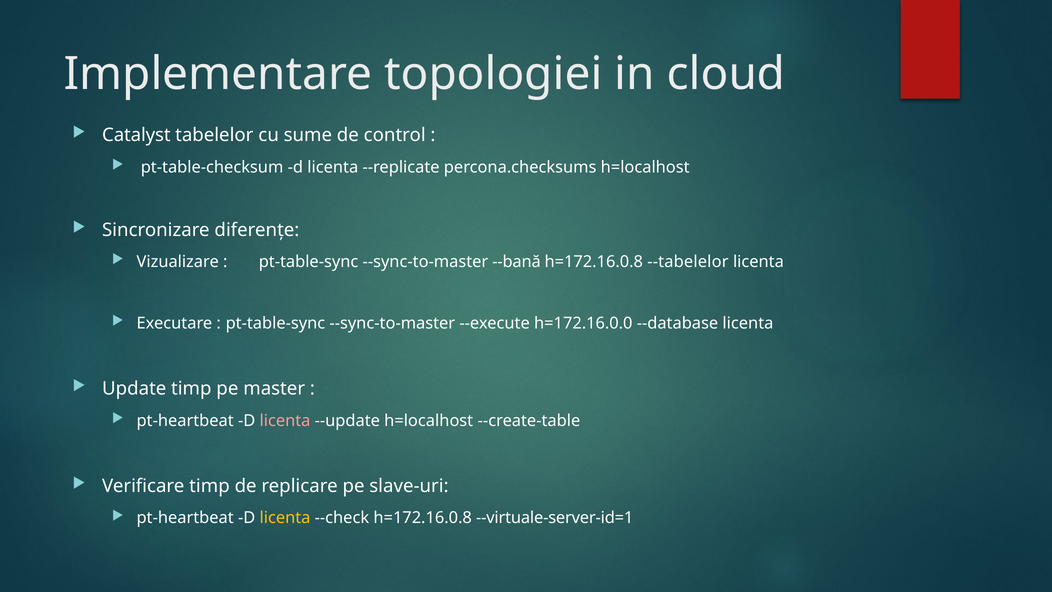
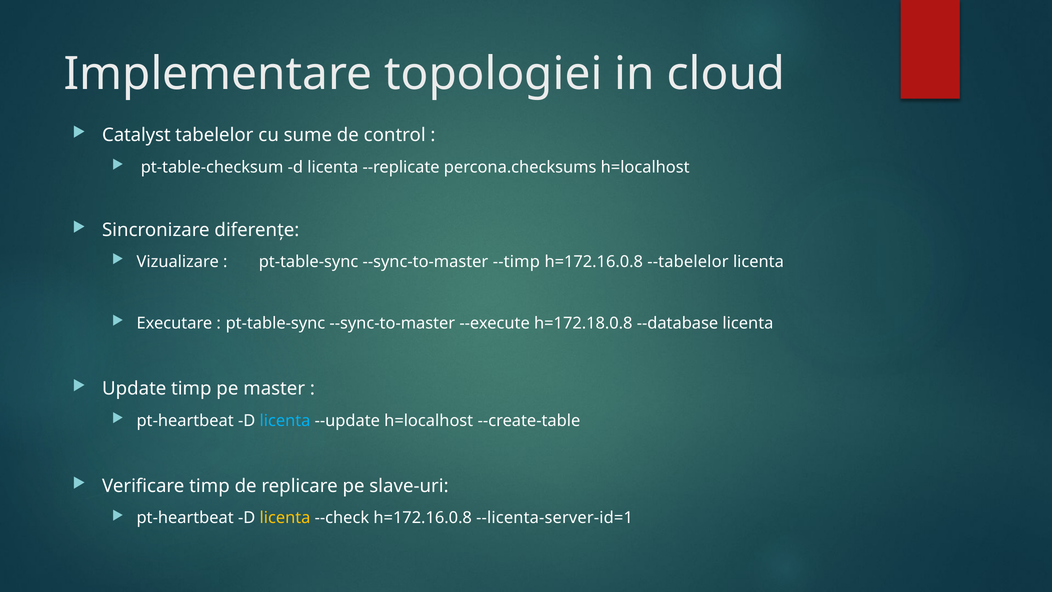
--bană: --bană -> --timp (516, 262)
h=172.16.0.0: h=172.16.0.0 -> h=172.18.0.8 (583, 323)
licenta colour: pink -> light blue (285, 420)
--virtuale-server-id=1: --virtuale-server-id=1 -> --licenta-server-id=1 (555, 518)
